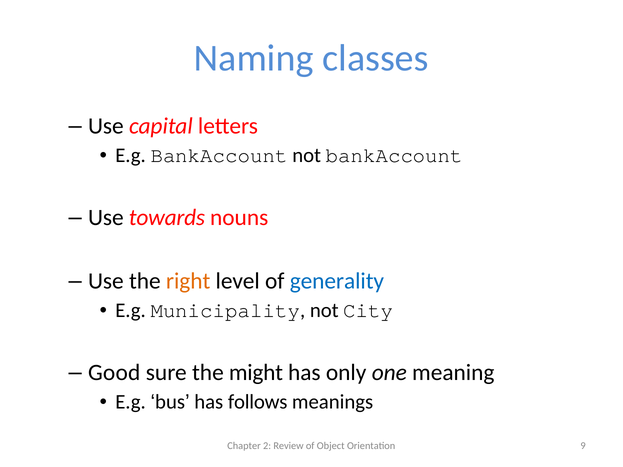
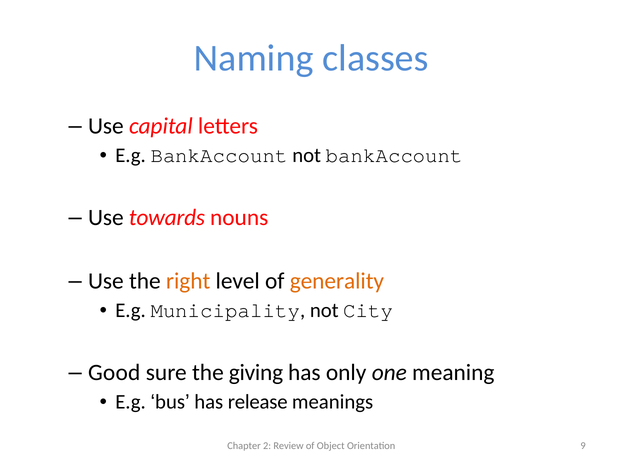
generality colour: blue -> orange (337, 281)
might: might -> giving (256, 373)
follows: follows -> release (258, 402)
